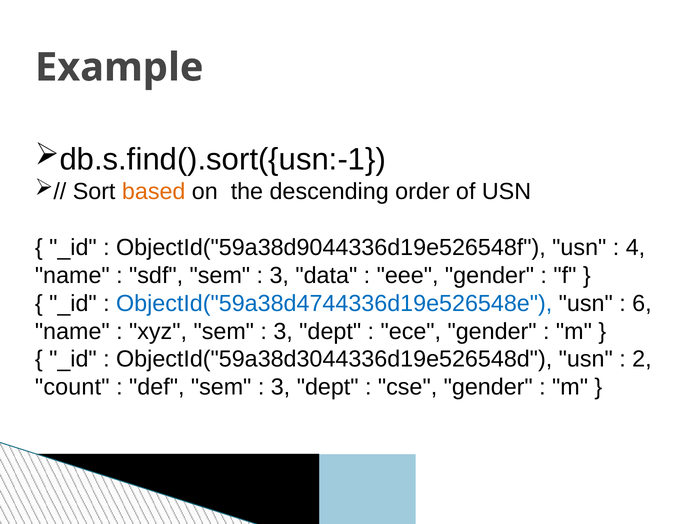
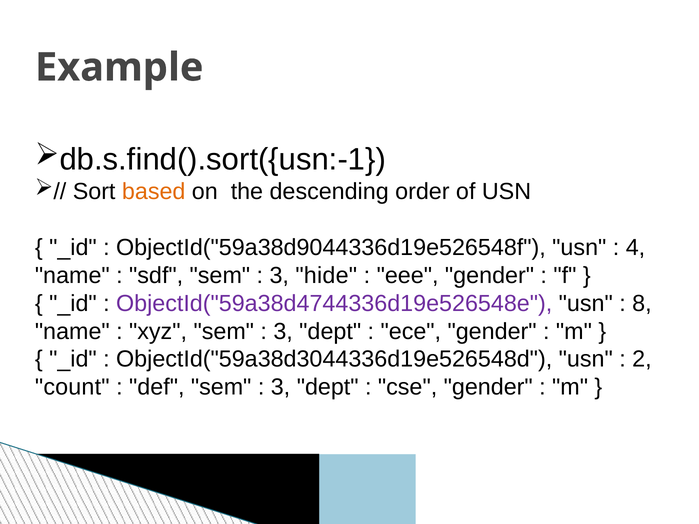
data: data -> hide (326, 276)
ObjectId("59a38d4744336d19e526548e colour: blue -> purple (334, 304)
6: 6 -> 8 (642, 304)
